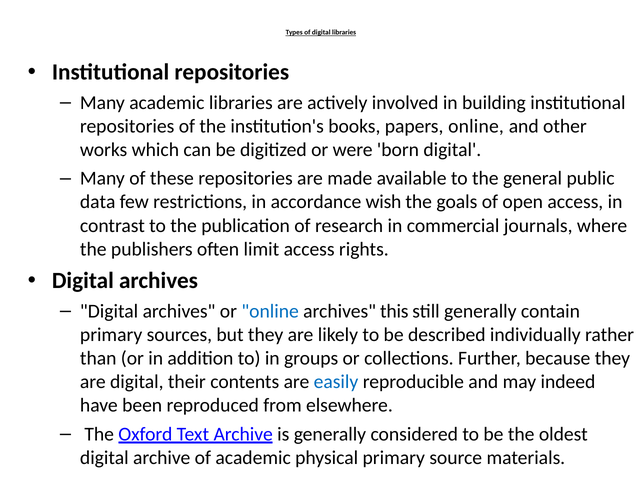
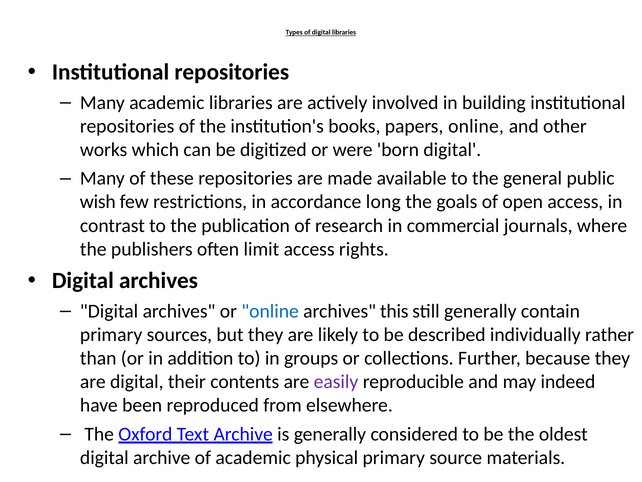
data: data -> wish (98, 202)
wish: wish -> long (383, 202)
easily colour: blue -> purple (336, 382)
